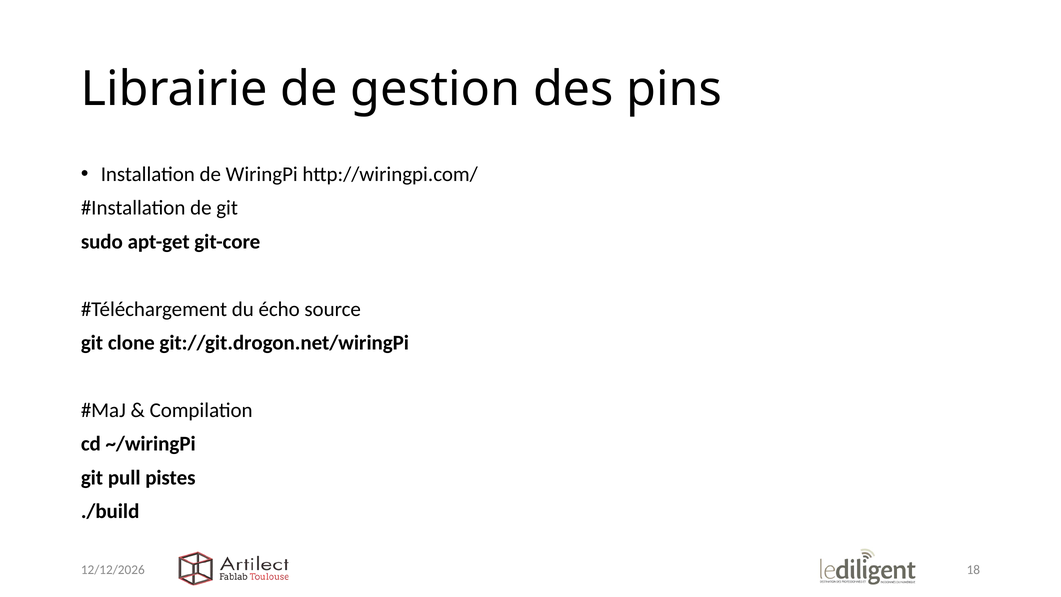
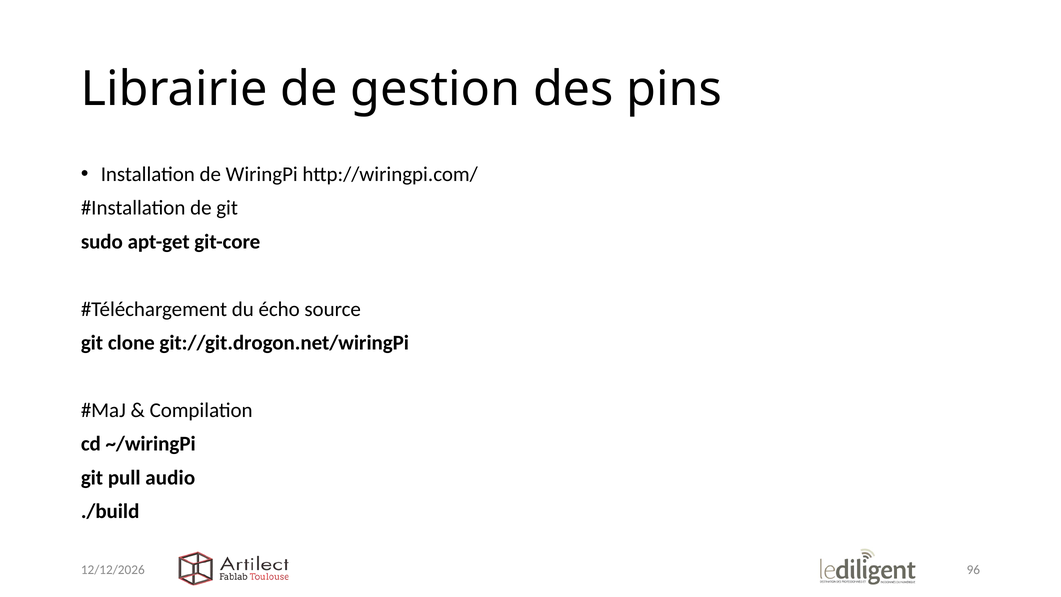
pistes: pistes -> audio (170, 478)
18: 18 -> 96 (973, 570)
